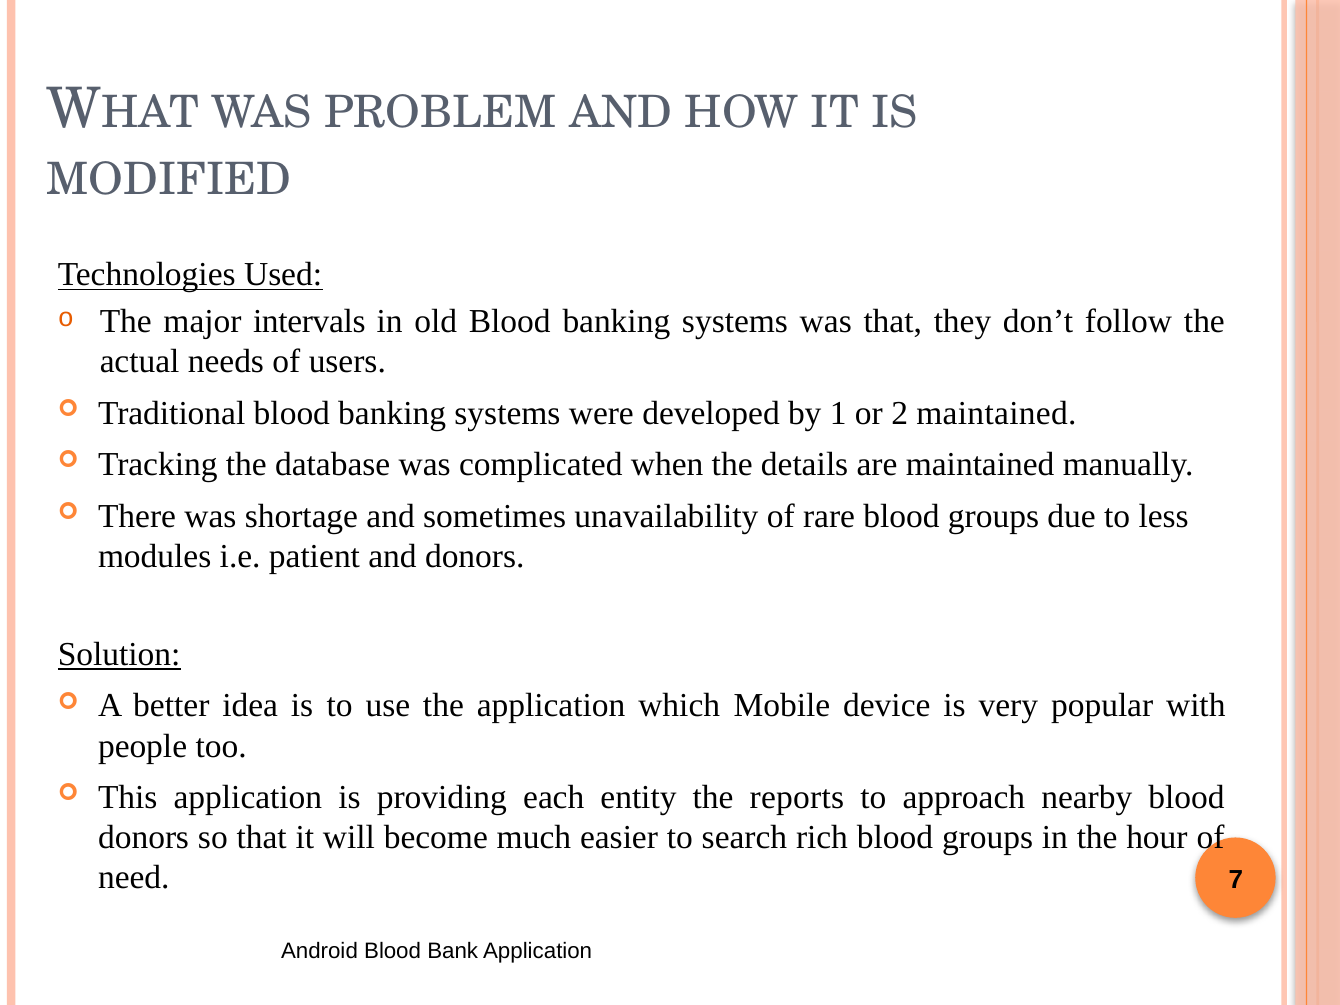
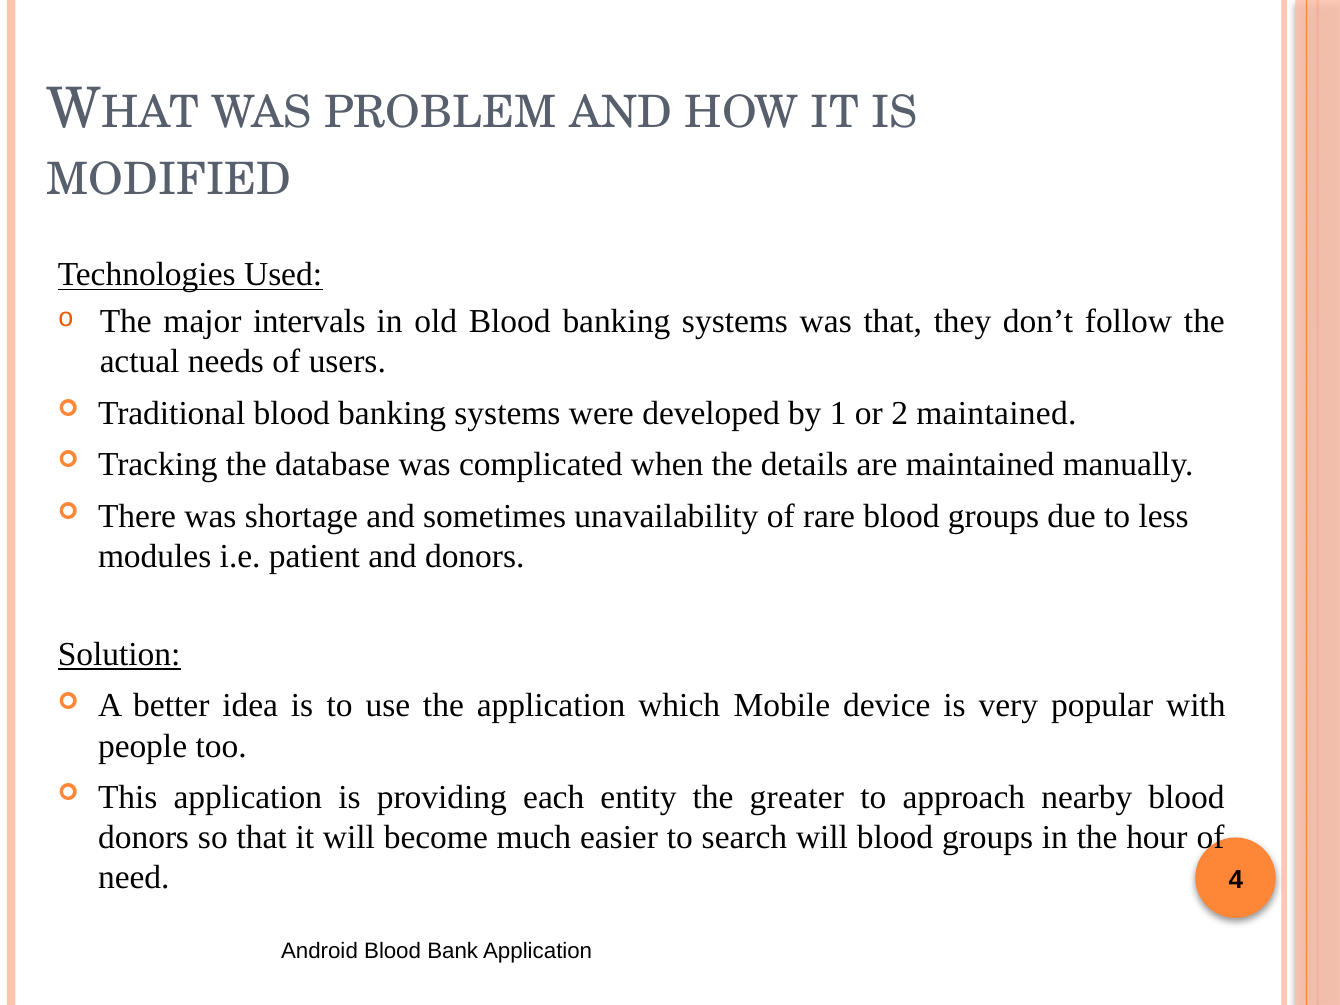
reports: reports -> greater (797, 797)
search rich: rich -> will (822, 838)
7: 7 -> 4 (1236, 880)
